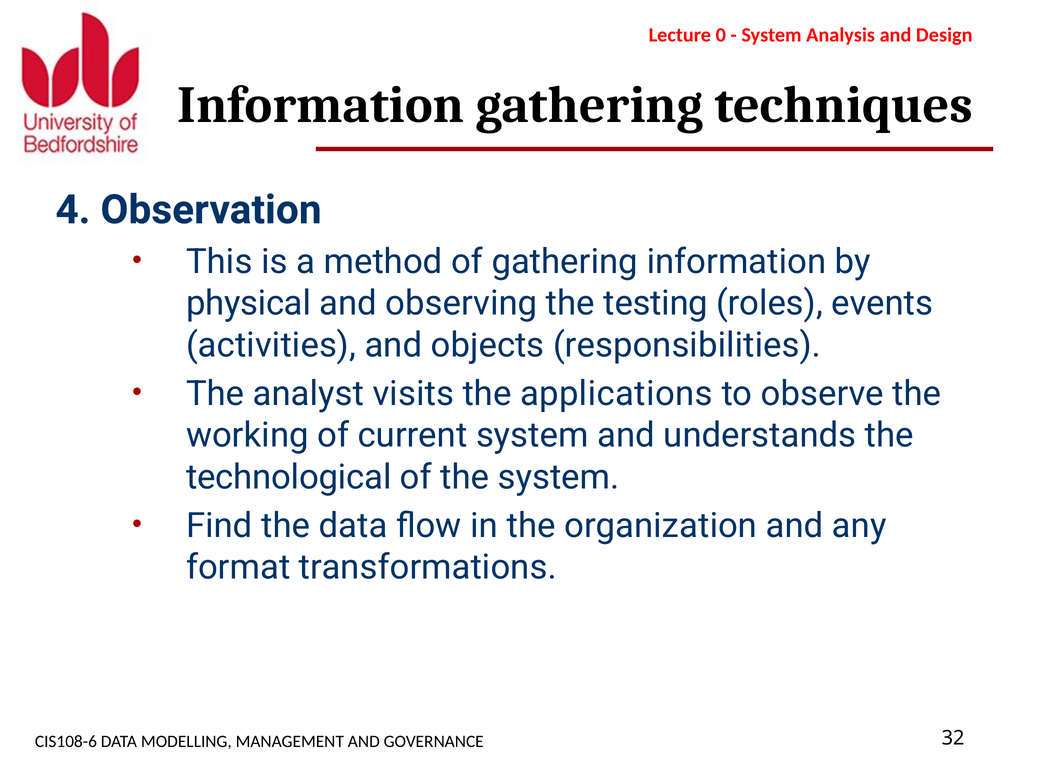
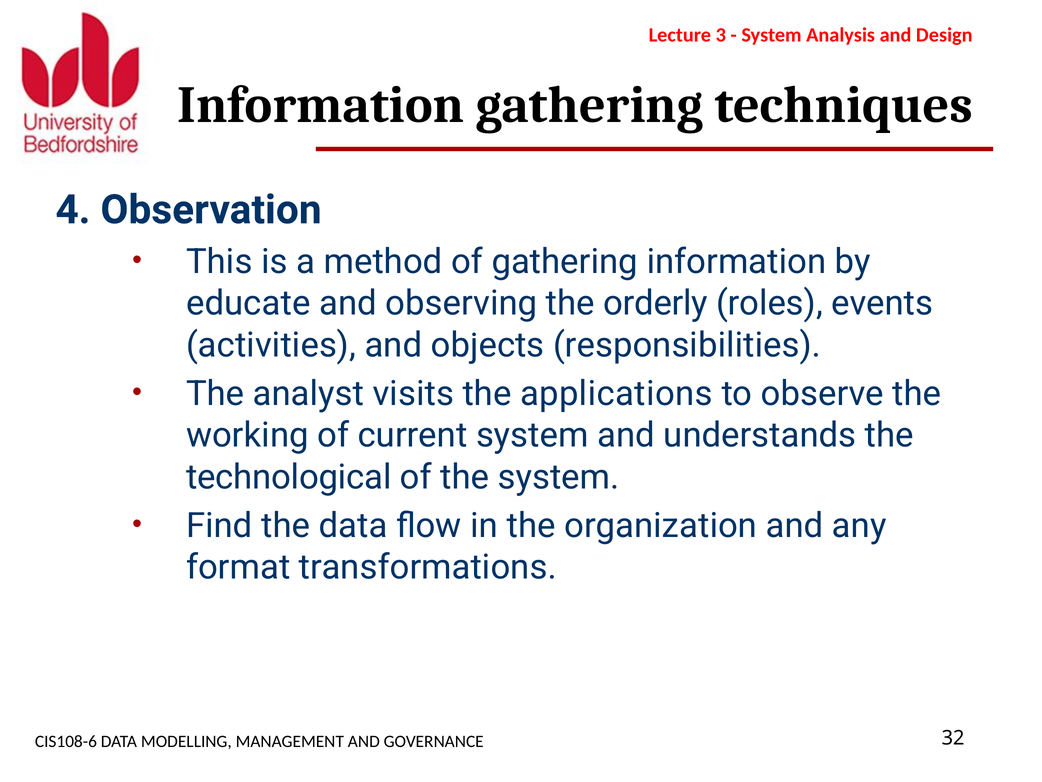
0: 0 -> 3 (721, 35)
physical: physical -> educate (248, 303)
testing: testing -> orderly (656, 303)
